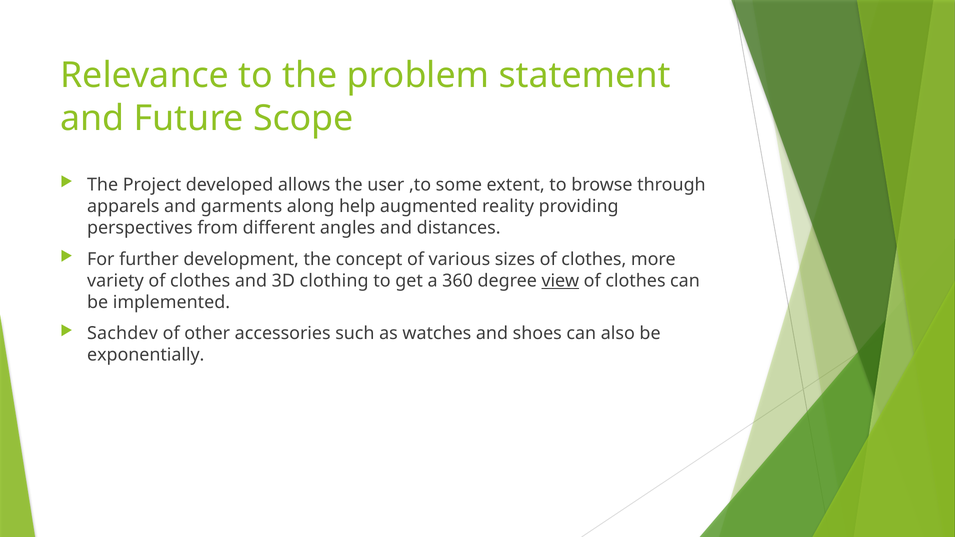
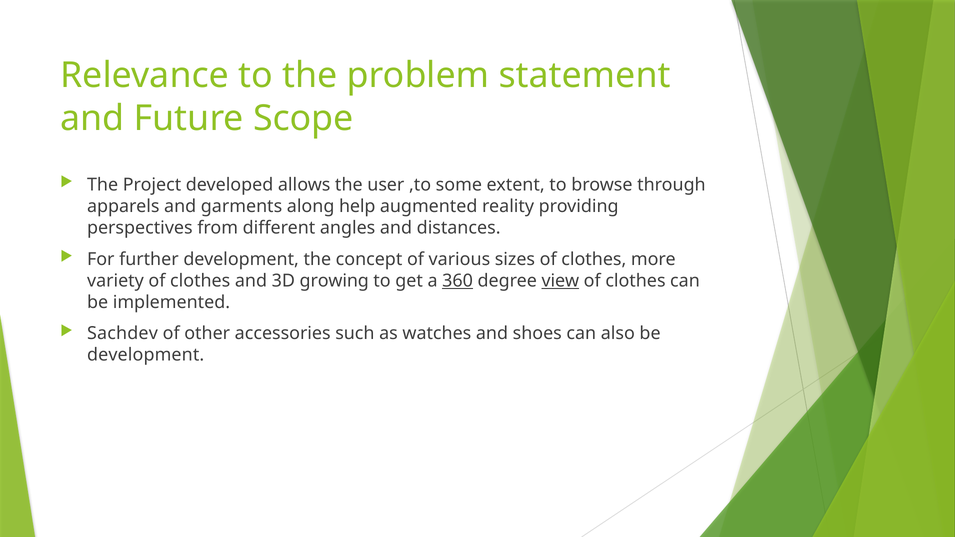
clothing: clothing -> growing (334, 281)
360 underline: none -> present (458, 281)
exponentially: exponentially -> development (146, 355)
